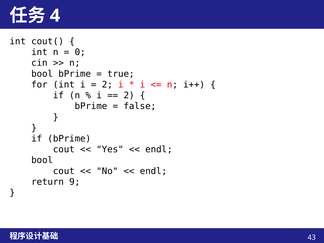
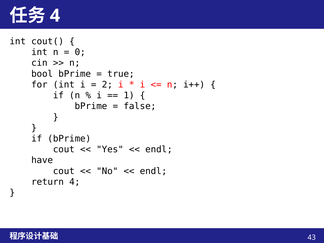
2: 2 -> 1 (129, 95)
bool: bool -> have (42, 160)
return 9: 9 -> 4 (75, 182)
